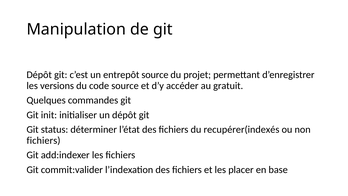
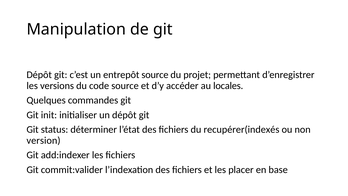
gratuit: gratuit -> locales (228, 86)
fichiers: fichiers -> version (44, 140)
